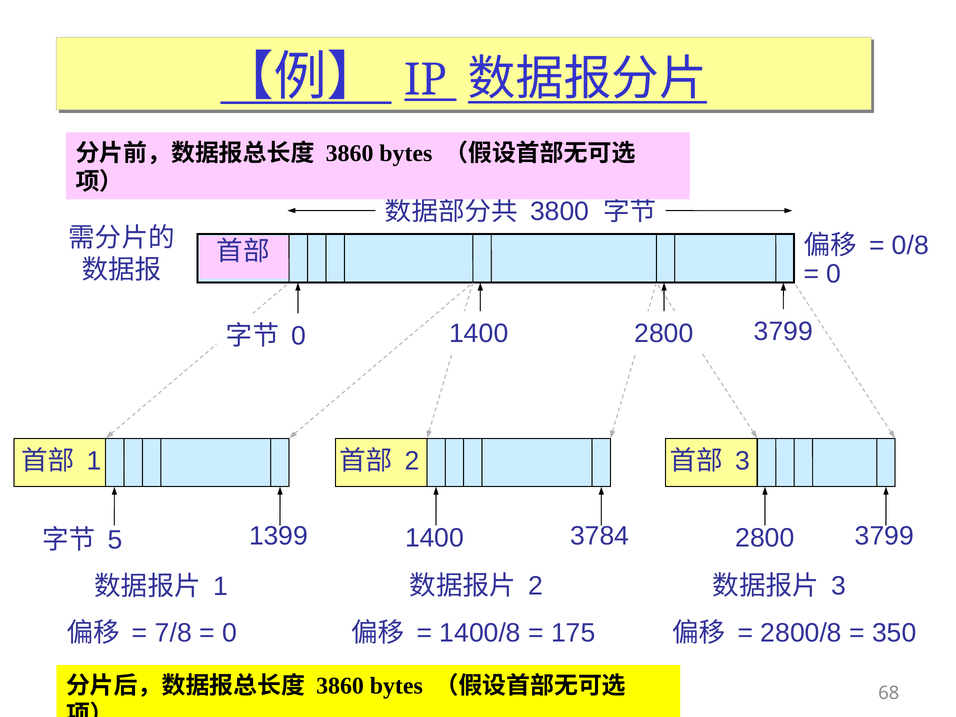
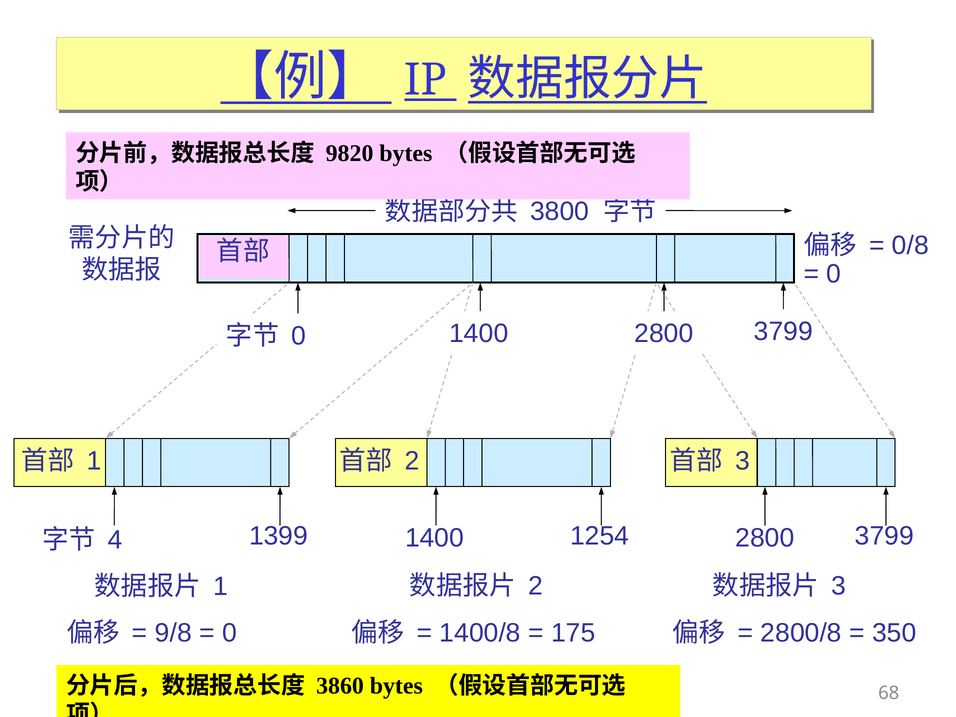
3860: 3860 -> 9820 (350, 153)
3784: 3784 -> 1254 (600, 536)
5: 5 -> 4 (115, 540)
7/8: 7/8 -> 9/8 (173, 633)
